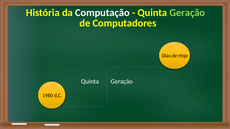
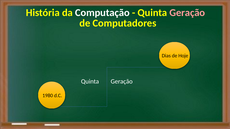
Geração colour: light green -> pink (187, 13)
